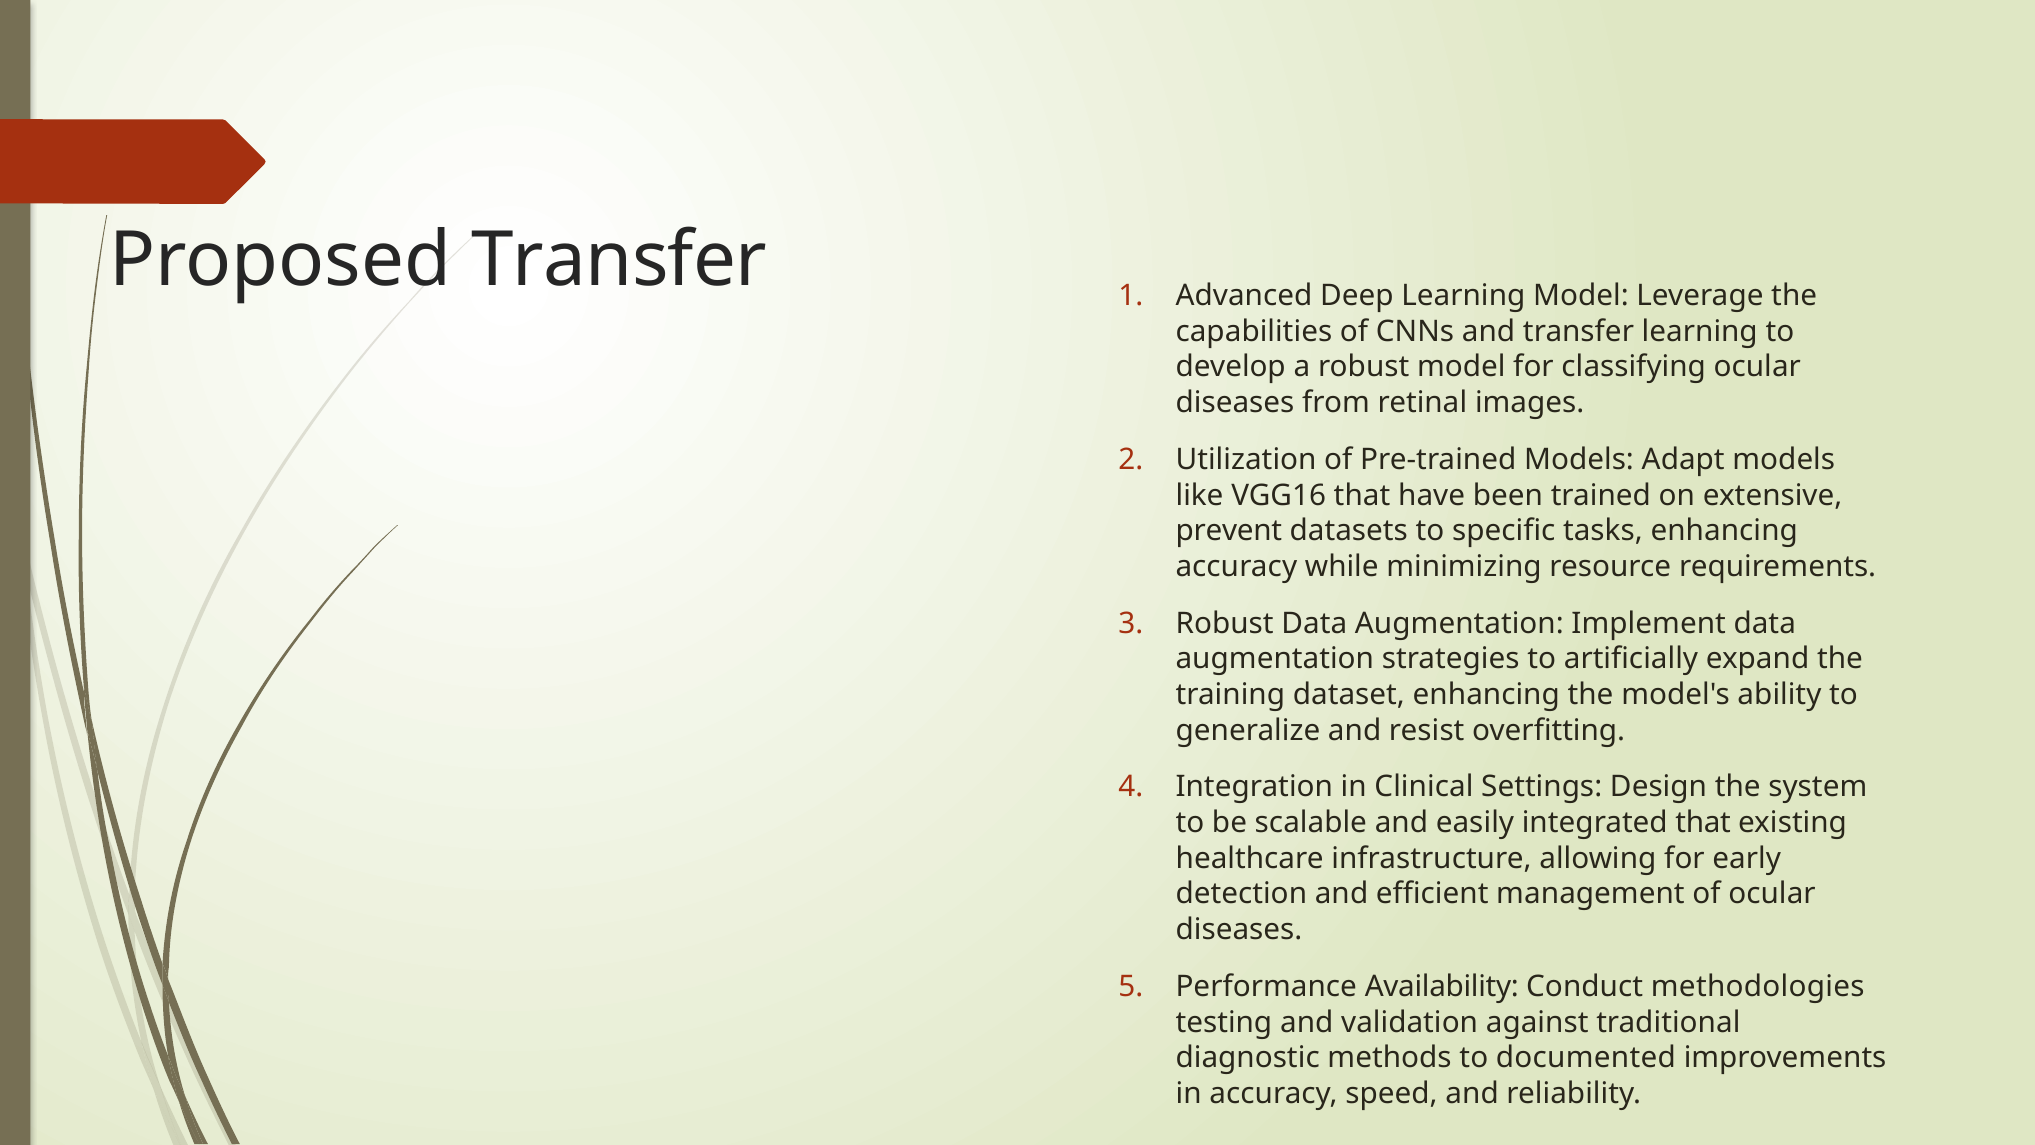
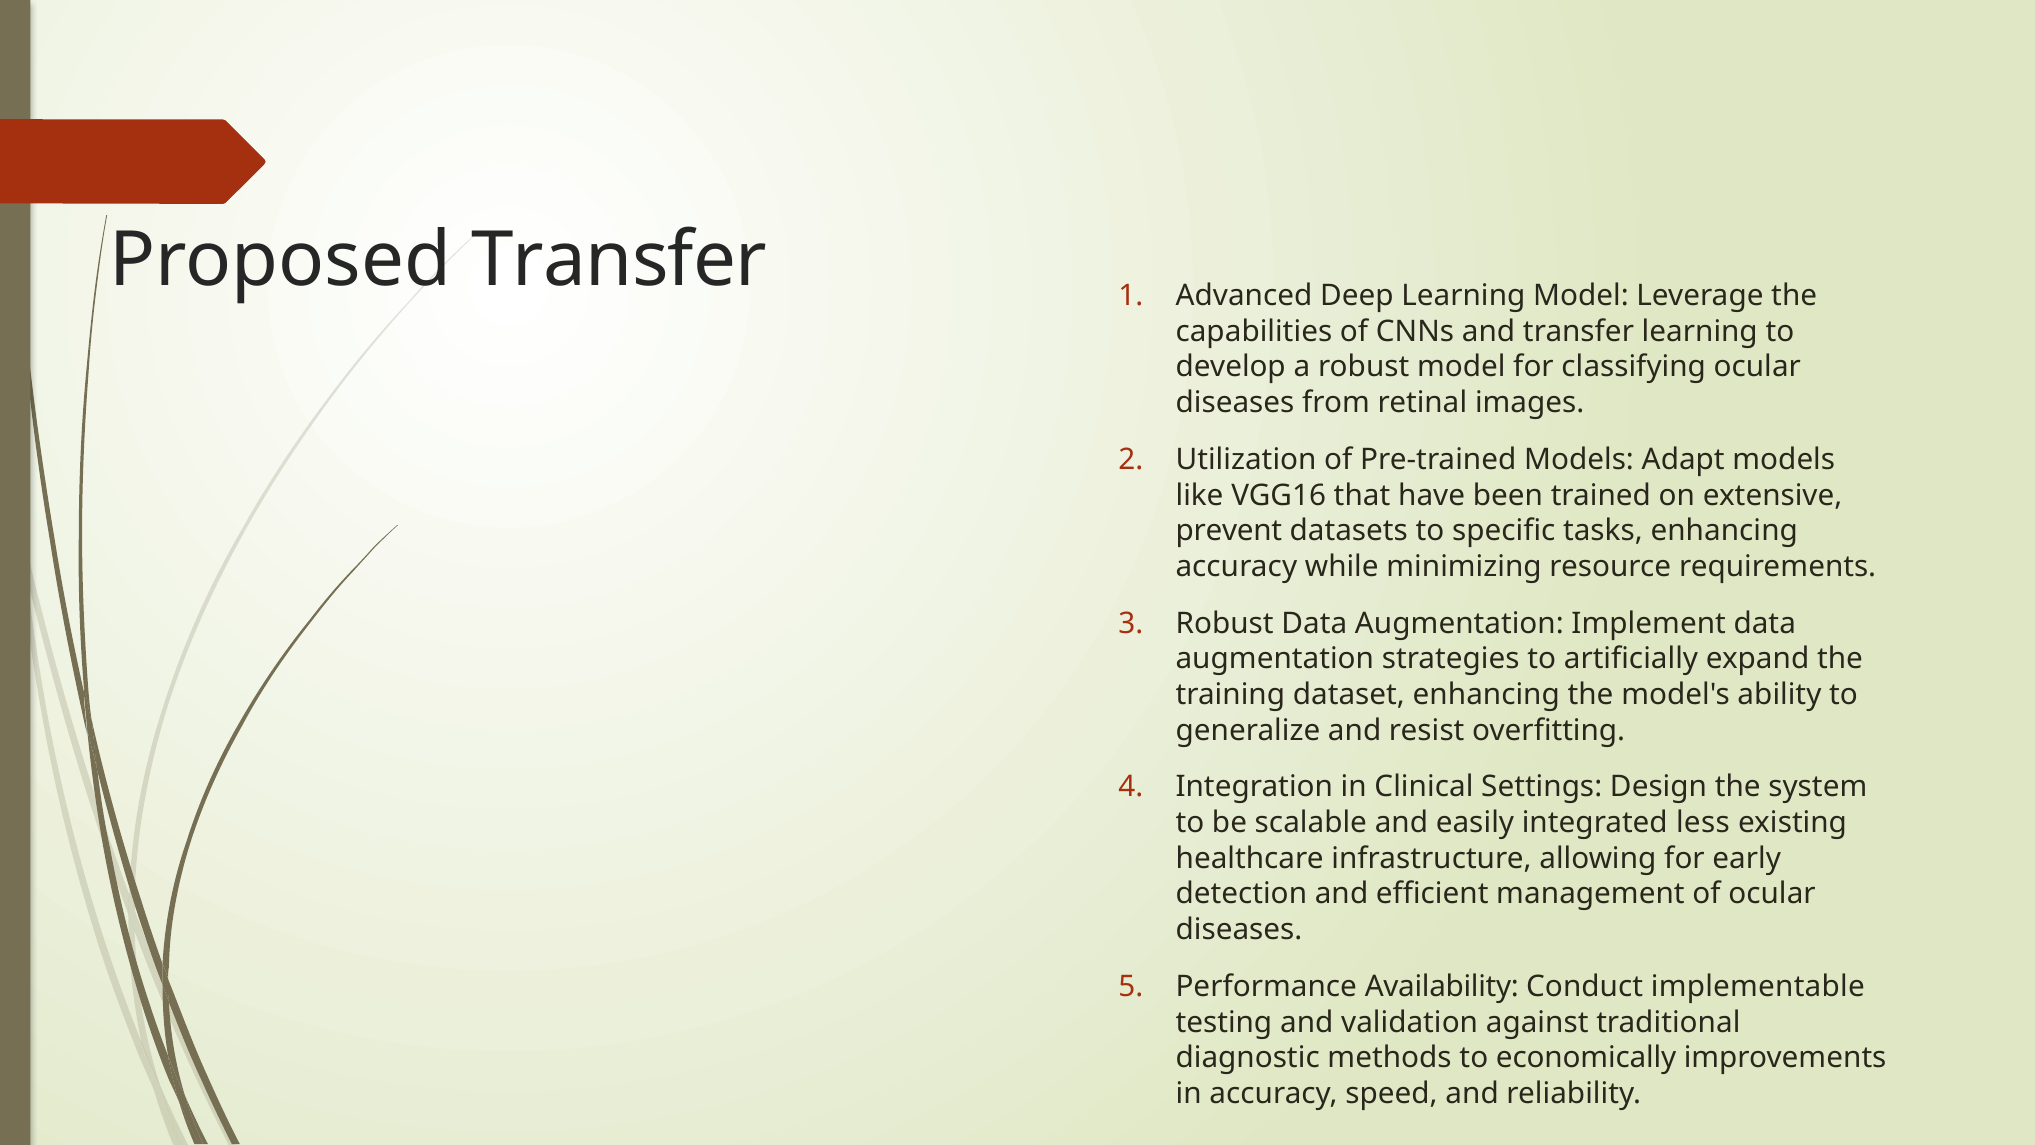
integrated that: that -> less (1703, 823)
methodologies: methodologies -> implementable (1758, 986)
documented: documented -> economically (1586, 1058)
